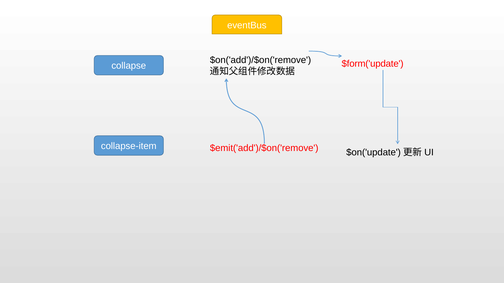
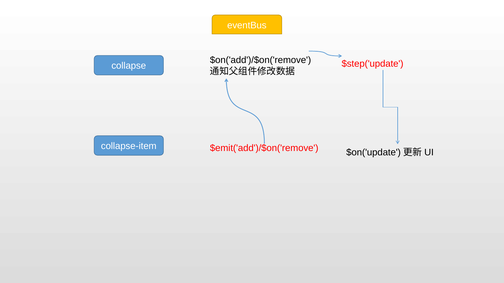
$form('update: $form('update -> $step('update (373, 64)
